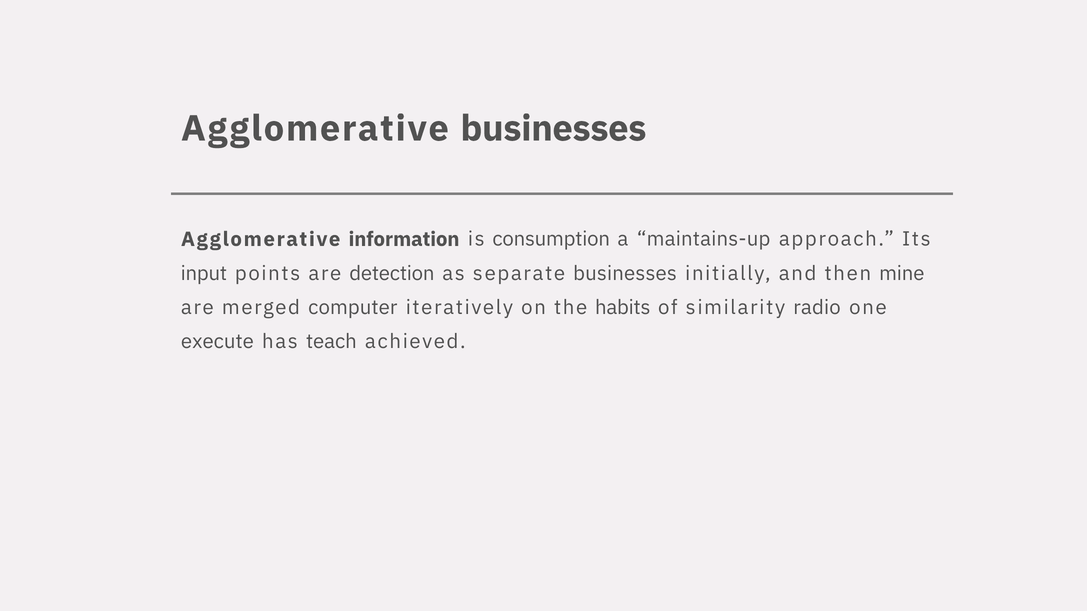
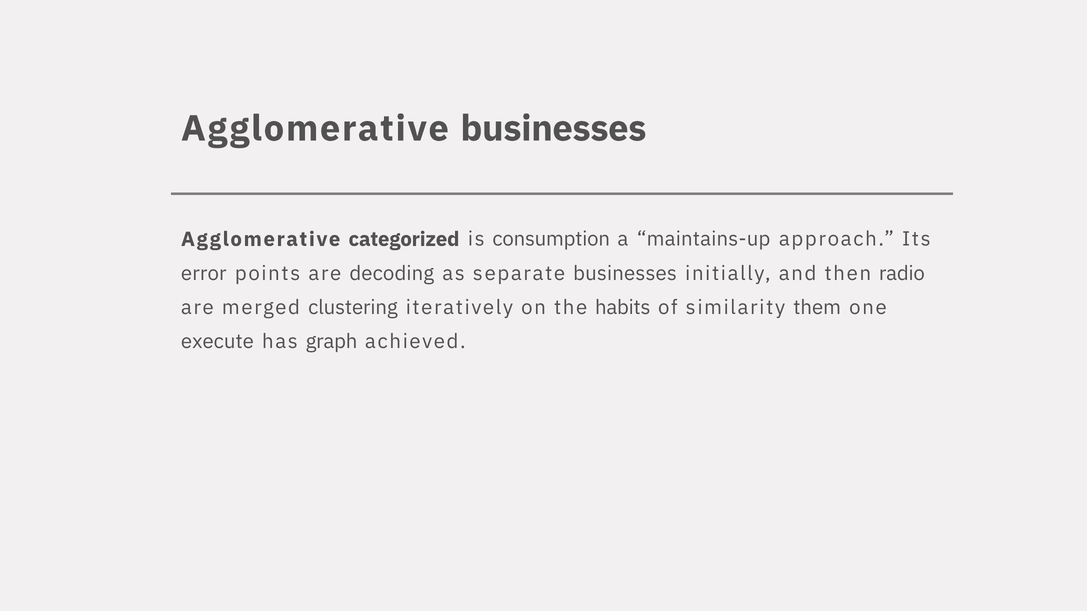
information: information -> categorized (404, 239)
input: input -> error (204, 274)
detection: detection -> decoding (392, 274)
mine: mine -> radio (902, 274)
computer: computer -> clustering (353, 308)
radio: radio -> them (817, 308)
teach: teach -> graph (331, 342)
